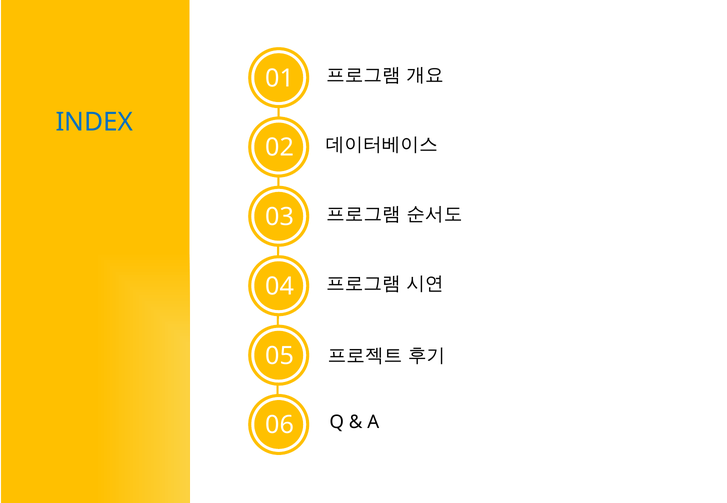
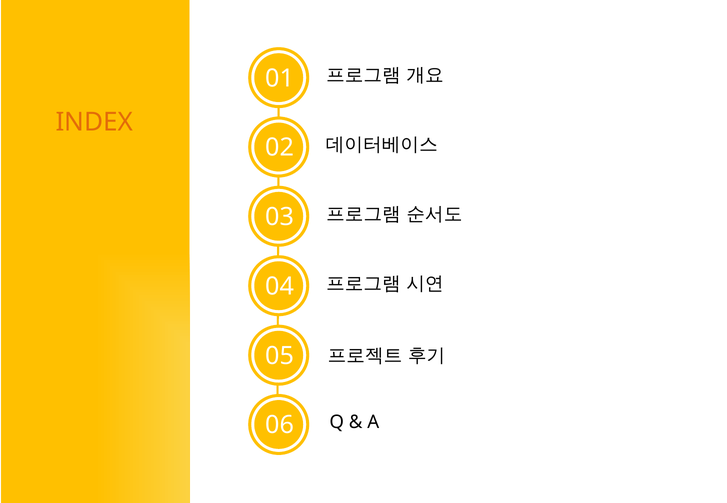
INDEX colour: blue -> orange (94, 122)
